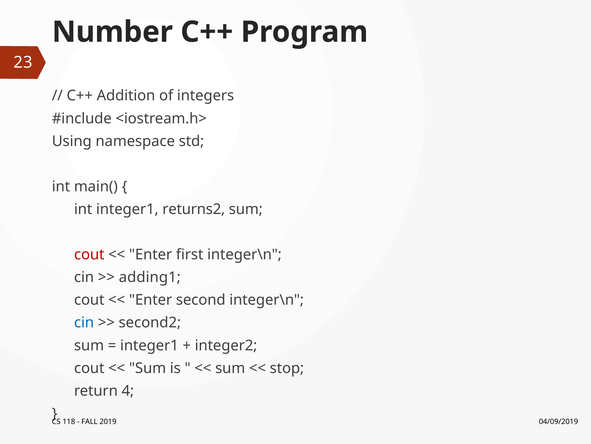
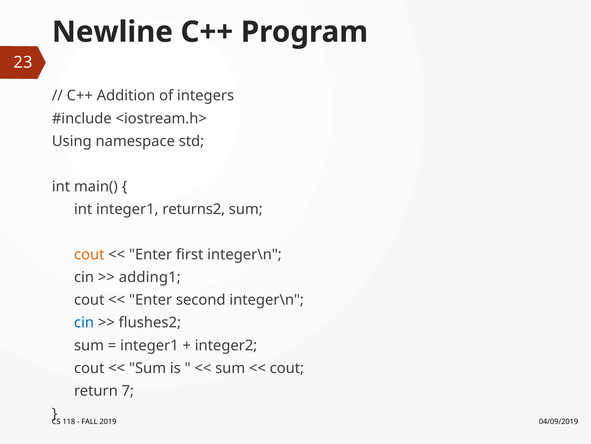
Number: Number -> Newline (112, 32)
cout colour: red -> orange (89, 254)
second2: second2 -> flushes2 (150, 322)
stop: stop -> cout (287, 368)
4: 4 -> 7 (128, 390)
